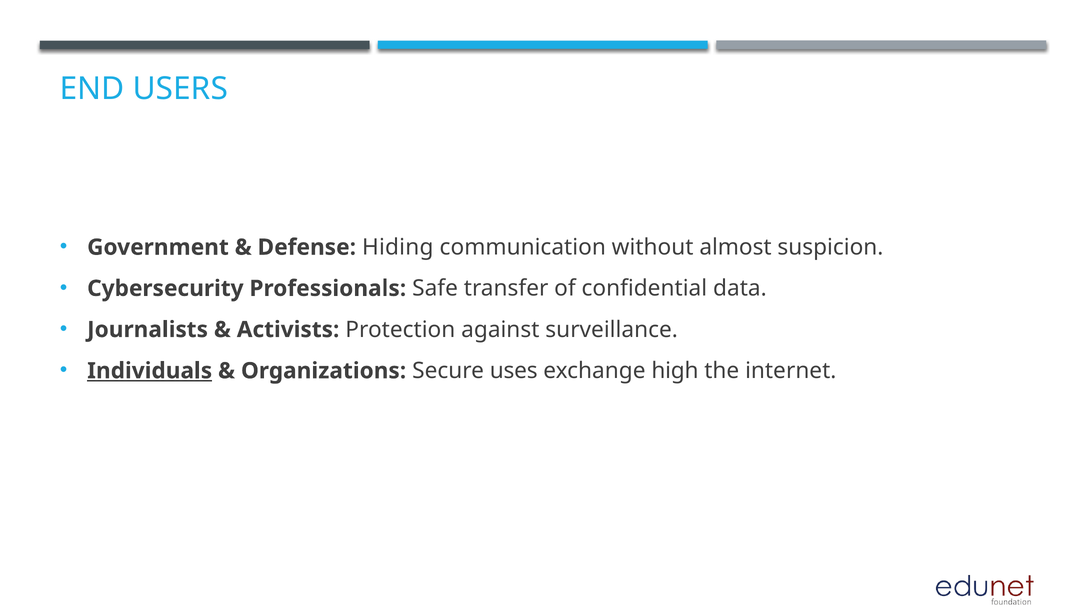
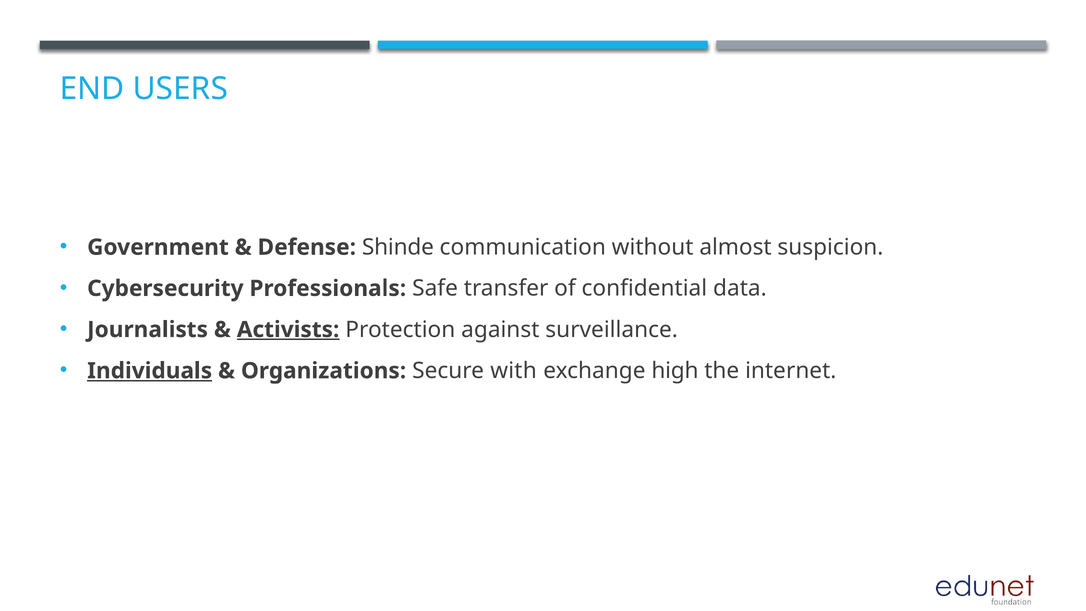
Hiding: Hiding -> Shinde (398, 247)
Activists underline: none -> present (288, 330)
uses: uses -> with (514, 371)
